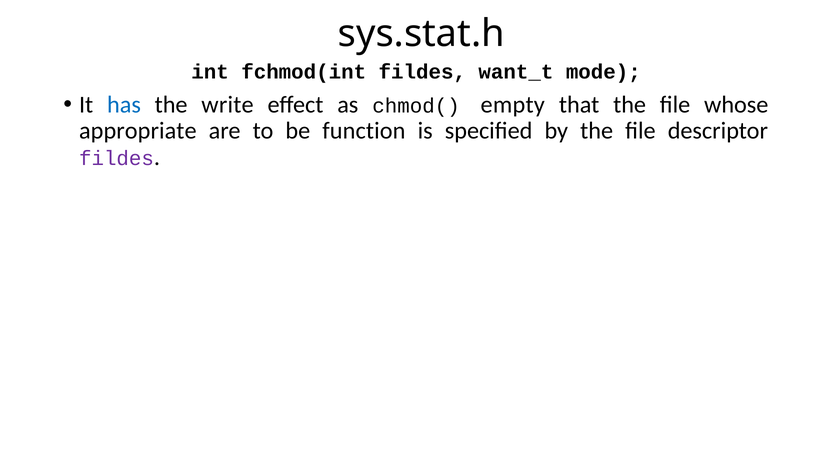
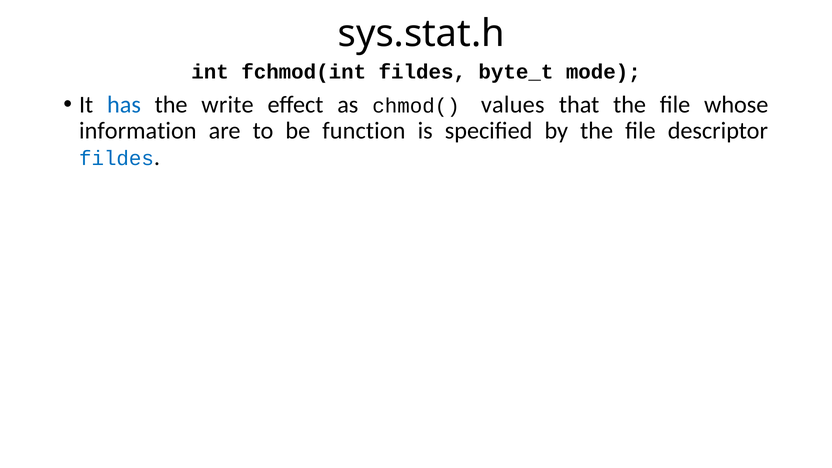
want_t: want_t -> byte_t (516, 72)
empty: empty -> values (513, 105)
appropriate: appropriate -> information (138, 131)
fildes colour: purple -> blue (116, 158)
